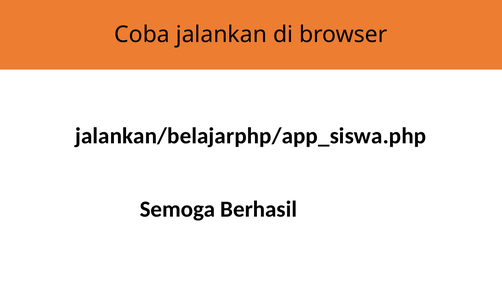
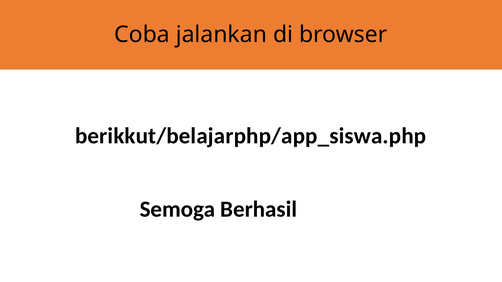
jalankan/belajarphp/app_siswa.php: jalankan/belajarphp/app_siswa.php -> berikkut/belajarphp/app_siswa.php (251, 136)
